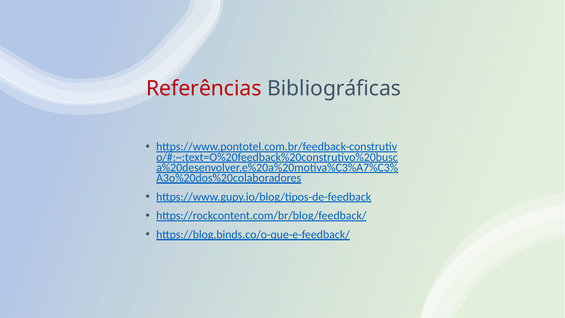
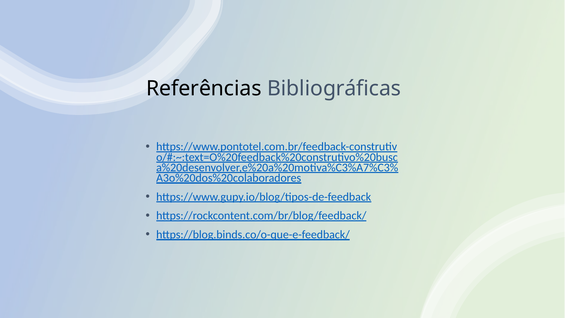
Referências colour: red -> black (204, 88)
